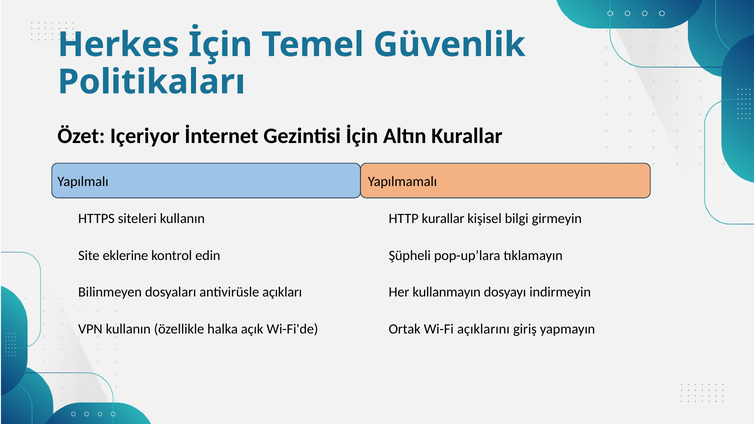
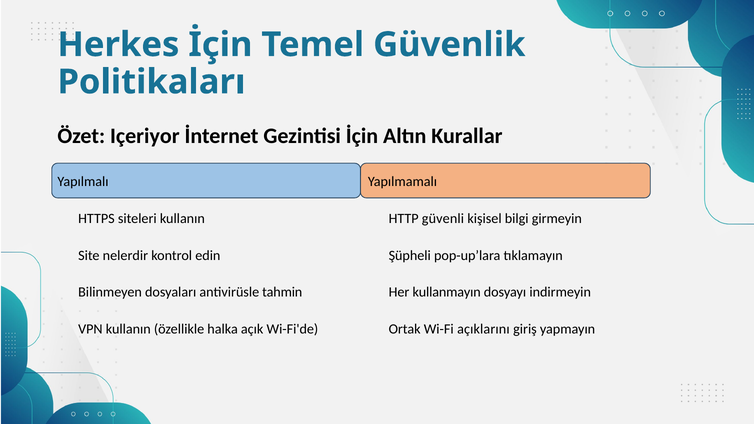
kurallar: kurallar -> güvenli (443, 219)
eklerine: eklerine -> nelerdir (125, 255)
açıkları: açıkları -> tahmin (282, 292)
